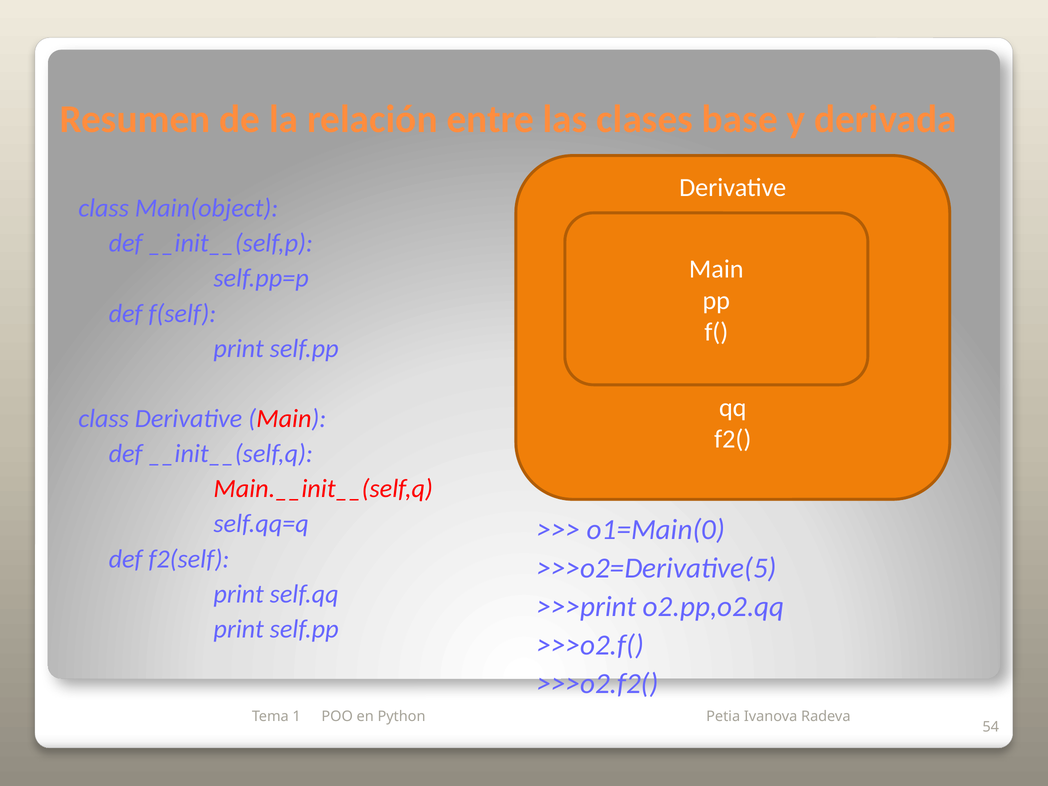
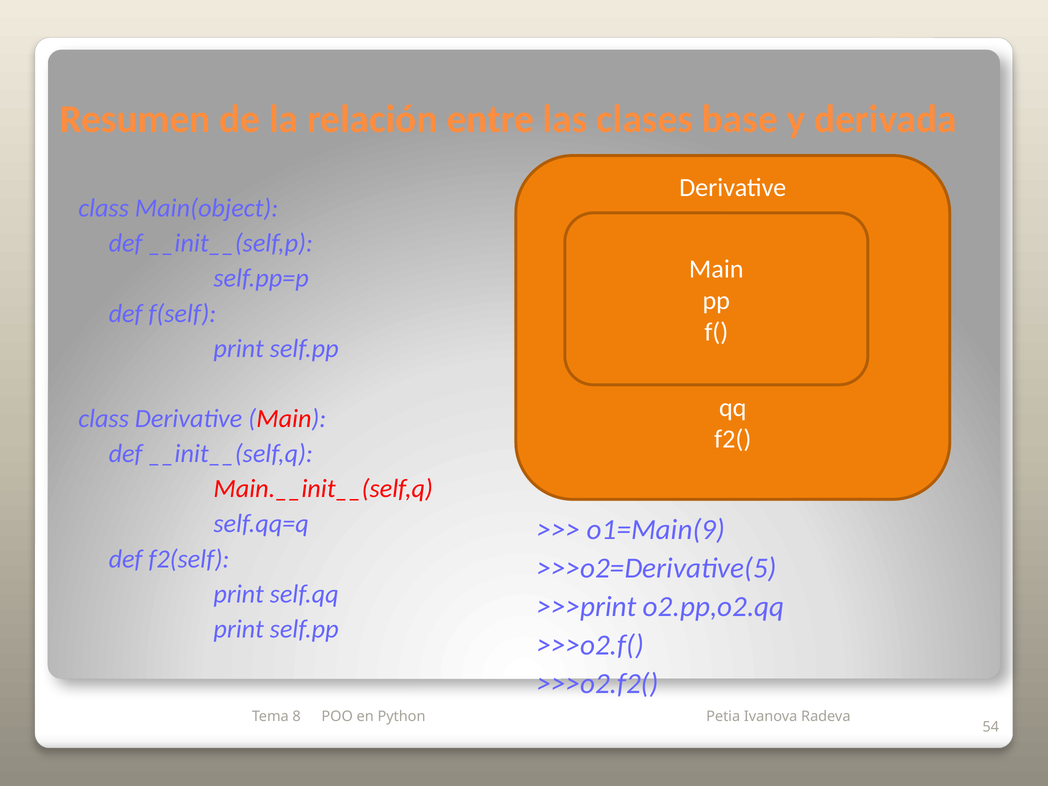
o1=Main(0: o1=Main(0 -> o1=Main(9 (656, 529)
1: 1 -> 8 (297, 717)
